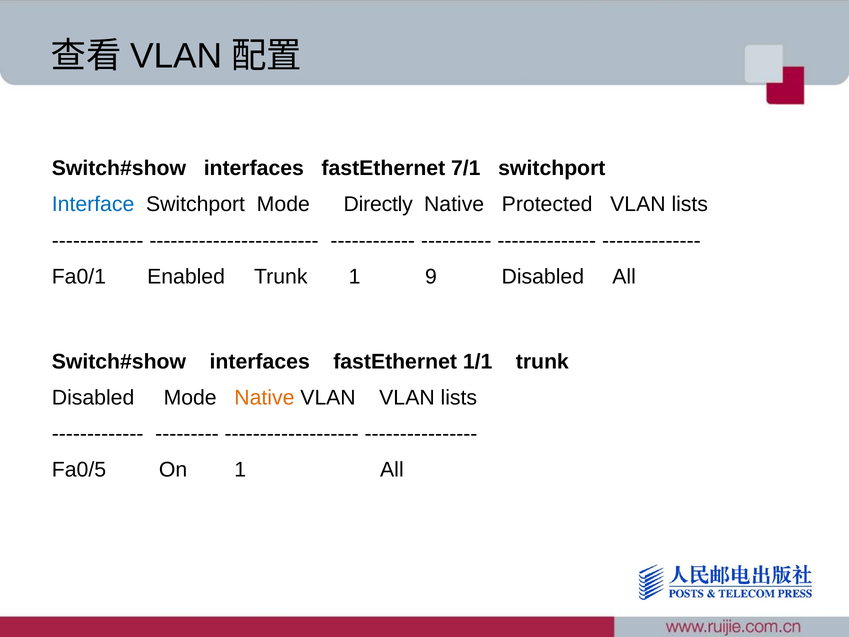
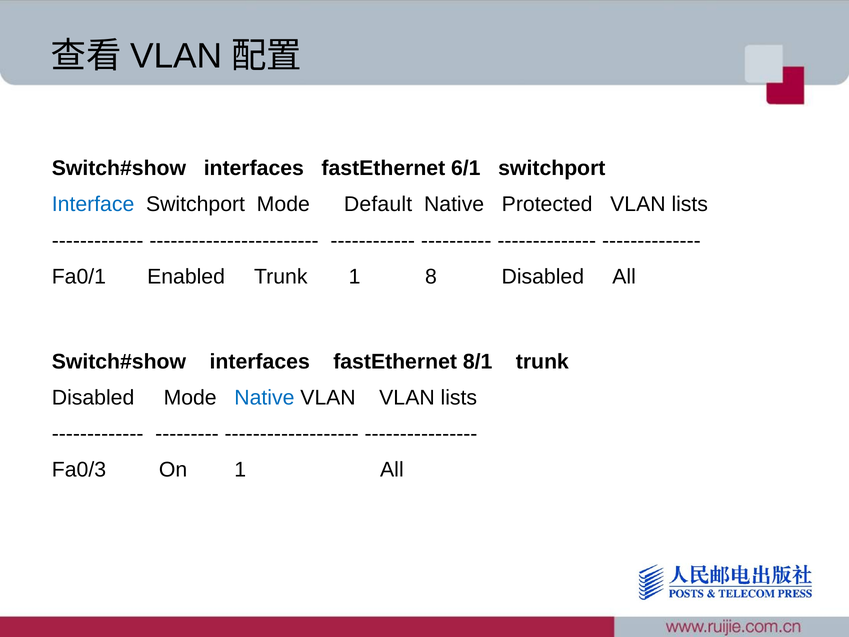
7/1: 7/1 -> 6/1 (466, 168)
Directly: Directly -> Default (378, 204)
9: 9 -> 8 (431, 277)
1/1: 1/1 -> 8/1 (478, 361)
Native colour: orange -> blue (264, 398)
Fa0/5: Fa0/5 -> Fa0/3 (79, 470)
